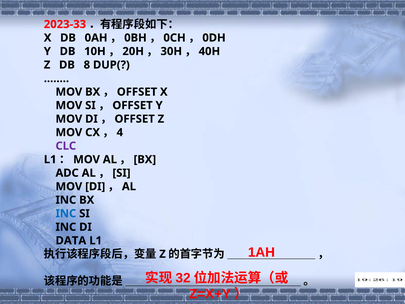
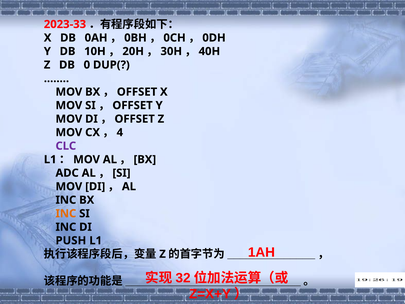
8: 8 -> 0 (87, 65)
INC colour: blue -> orange (66, 213)
DATA: DATA -> PUSH (71, 240)
